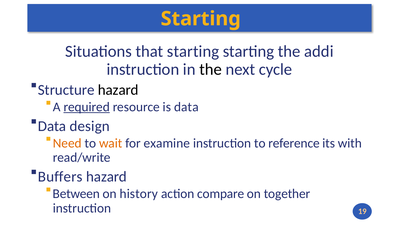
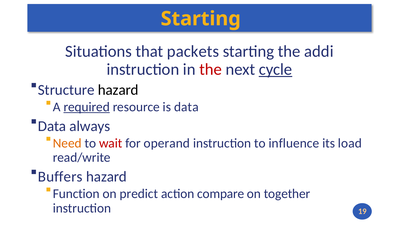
that starting: starting -> packets (193, 51)
the colour: black -> red (211, 69)
cycle underline: none -> present (276, 69)
design: design -> always (90, 126)
wait colour: orange -> red (111, 143)
examine: examine -> operand (167, 143)
reference: reference -> influence (294, 143)
with: with -> load (350, 143)
Between: Between -> Function (76, 193)
history: history -> predict (139, 193)
